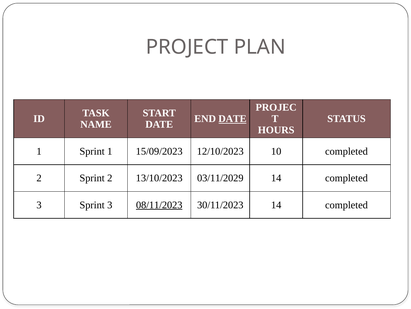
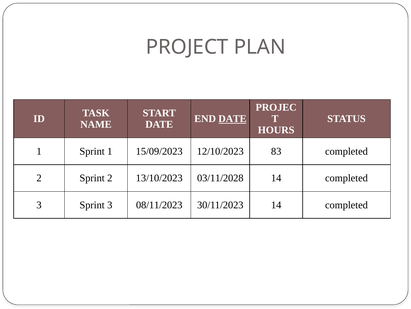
10: 10 -> 83 (276, 151)
03/11/2029: 03/11/2029 -> 03/11/2028 (220, 178)
08/11/2023 underline: present -> none (159, 205)
